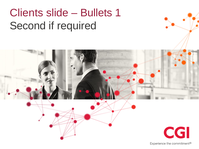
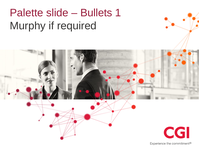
Clients: Clients -> Palette (27, 13)
Second: Second -> Murphy (28, 26)
